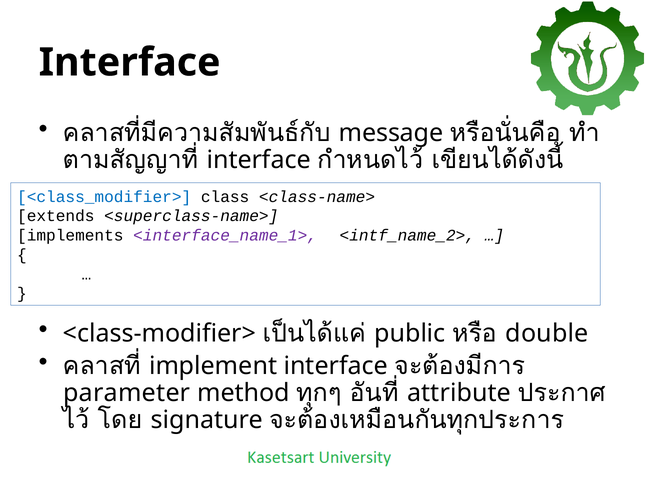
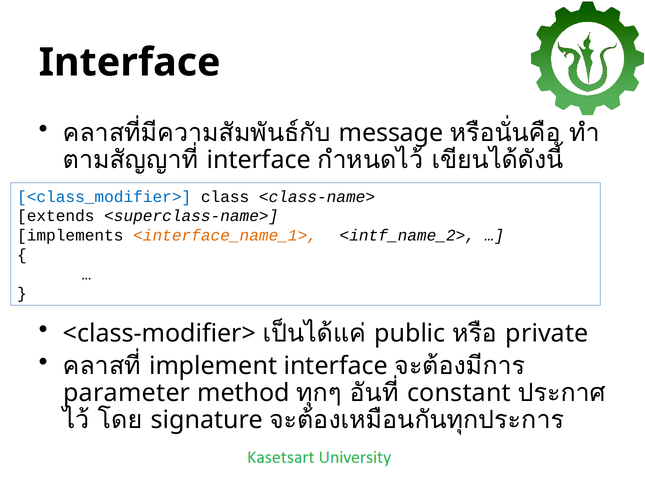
<interface_name_1> colour: purple -> orange (225, 235)
double: double -> private (547, 333)
attribute: attribute -> constant (459, 393)
